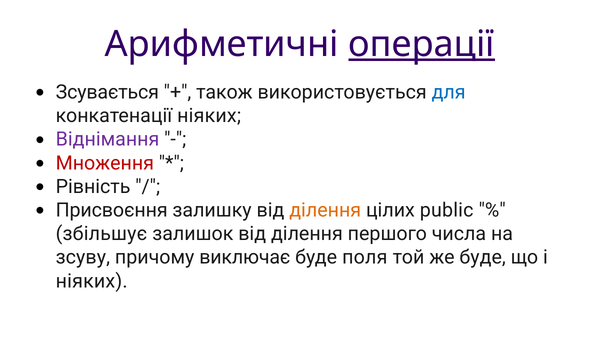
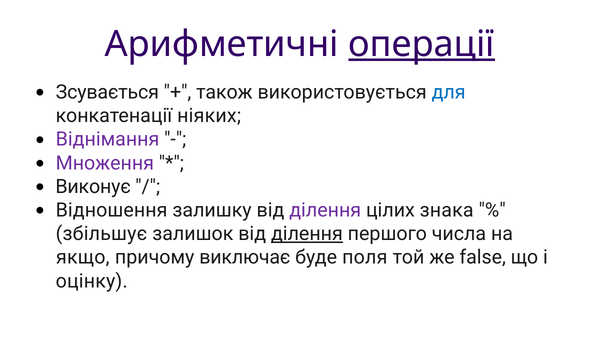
Множення colour: red -> purple (105, 163)
Рівність: Рівність -> Виконує (93, 186)
Присвоєння: Присвоєння -> Відношення (112, 210)
ділення colour: orange -> purple (325, 210)
public: public -> знака (447, 210)
ділення underline: none -> present (307, 234)
зсуву: зсуву -> якщо (83, 257)
же буде: буде -> false (483, 257)
ніяких: ніяких -> оцінку (92, 281)
